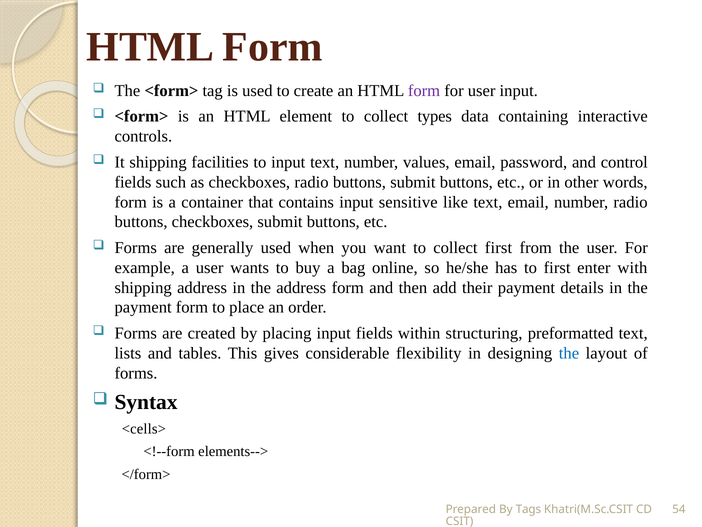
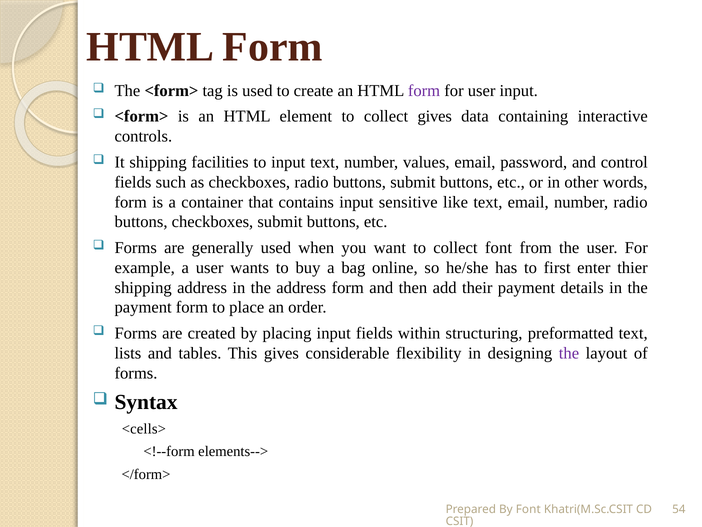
collect types: types -> gives (435, 116)
collect first: first -> font (498, 247)
with: with -> thier (632, 267)
the colour: blue -> purple (569, 353)
By Tags: Tags -> Font (528, 509)
